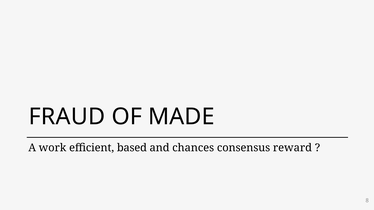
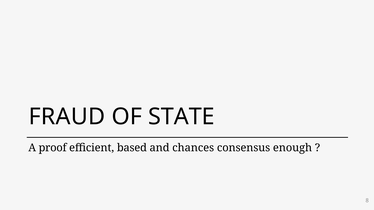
MADE: MADE -> STATE (181, 117)
work: work -> proof (53, 148)
reward: reward -> enough (292, 148)
